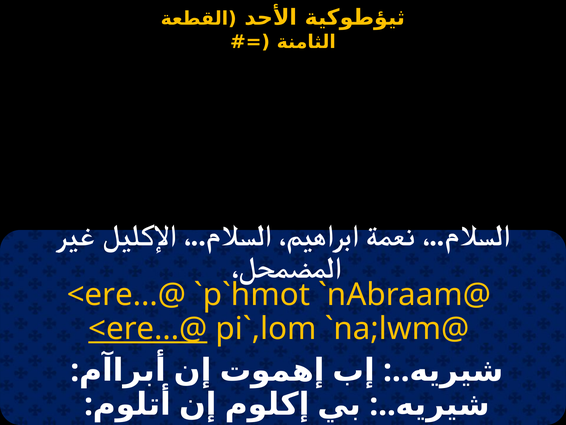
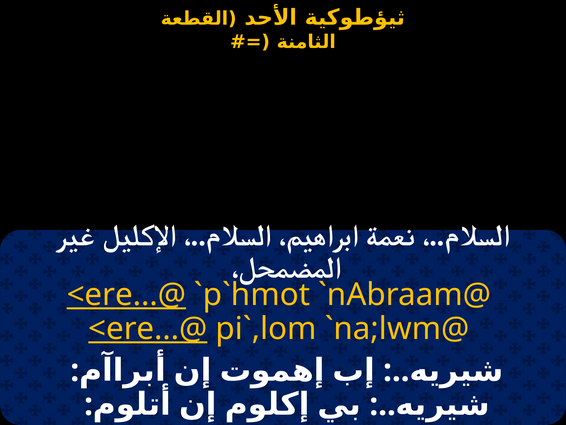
<ere...@ underline: none -> present (126, 295)
